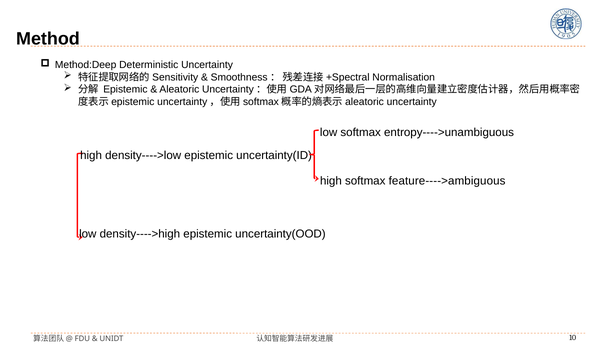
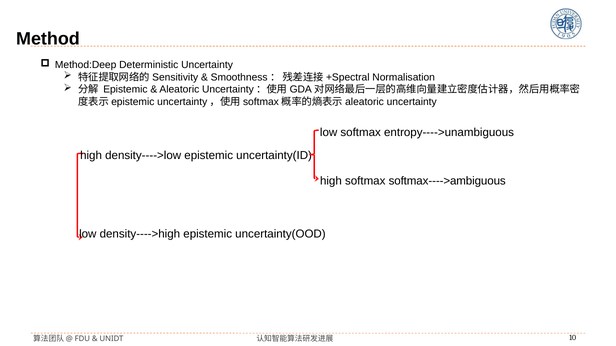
feature---->ambiguous: feature---->ambiguous -> softmax---->ambiguous (447, 181)
